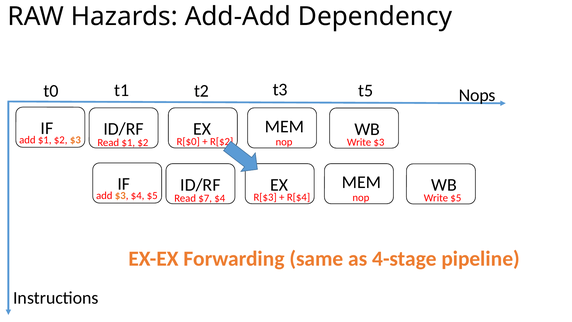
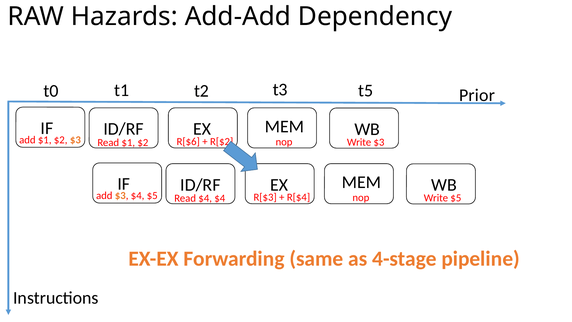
Nops: Nops -> Prior (477, 95)
R[$0: R[$0 -> R[$6 (188, 141)
Read $7: $7 -> $4 (205, 198)
